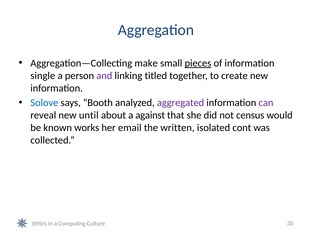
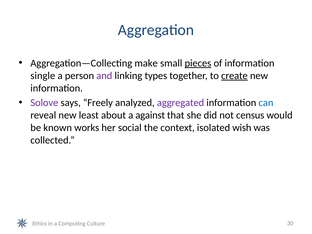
titled: titled -> types (156, 76)
create underline: none -> present (234, 76)
Solove colour: blue -> purple (44, 103)
Booth: Booth -> Freely (98, 103)
can colour: purple -> blue (266, 103)
until: until -> least (89, 115)
email: email -> social (130, 128)
written: written -> context (178, 128)
cont: cont -> wish (242, 128)
